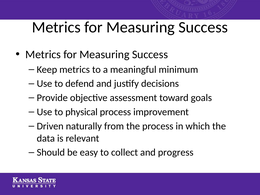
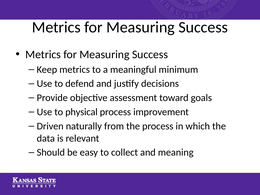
progress: progress -> meaning (176, 152)
